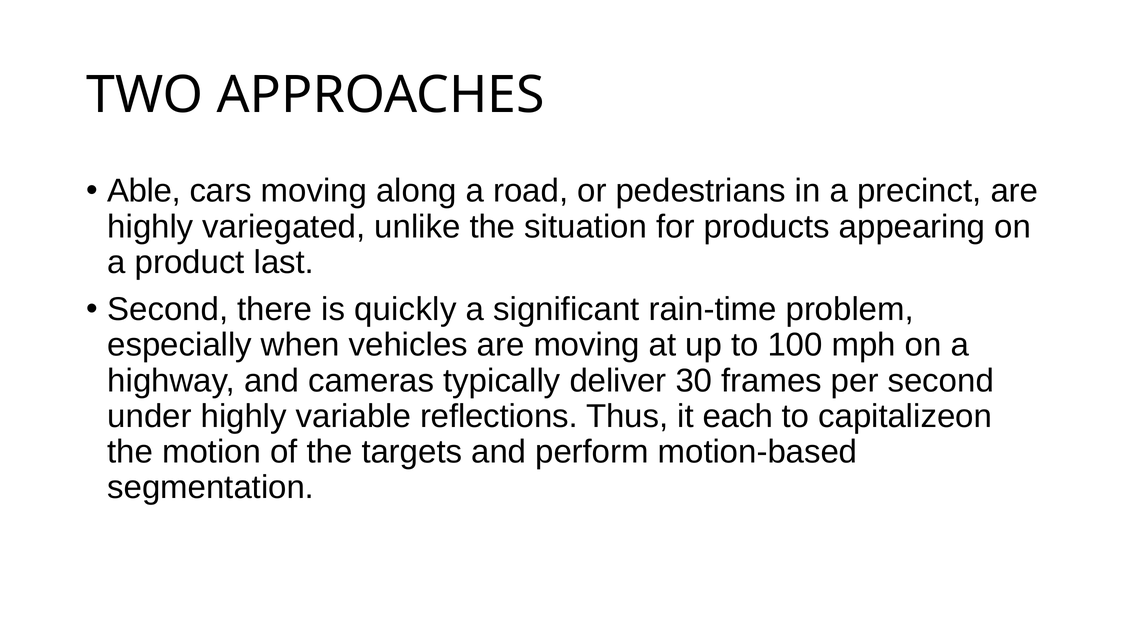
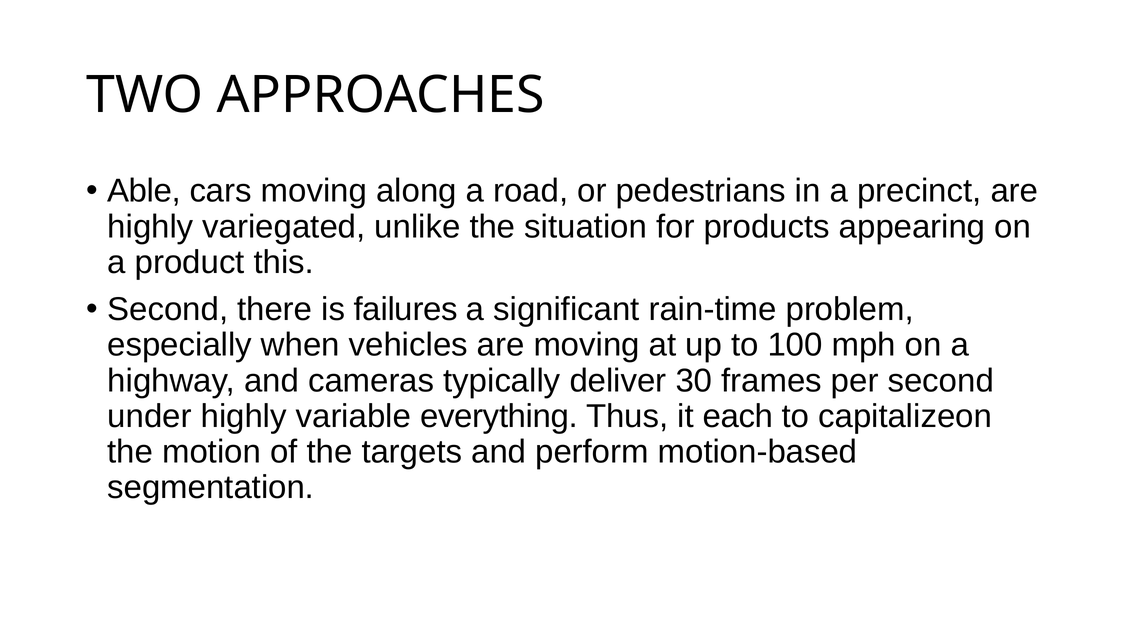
last: last -> this (284, 262)
quickly: quickly -> failures (406, 310)
reflections: reflections -> everything (499, 416)
